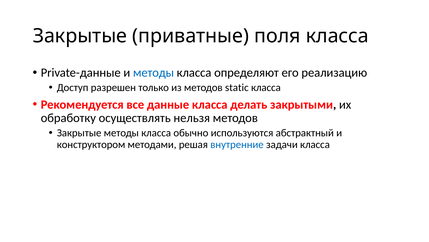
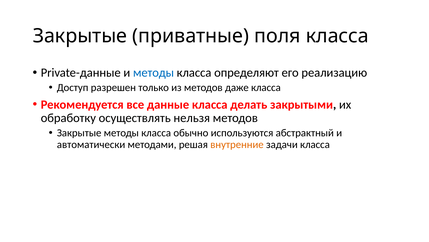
static: static -> даже (237, 87)
конструктором: конструктором -> автоматически (91, 144)
внутренние colour: blue -> orange (237, 144)
